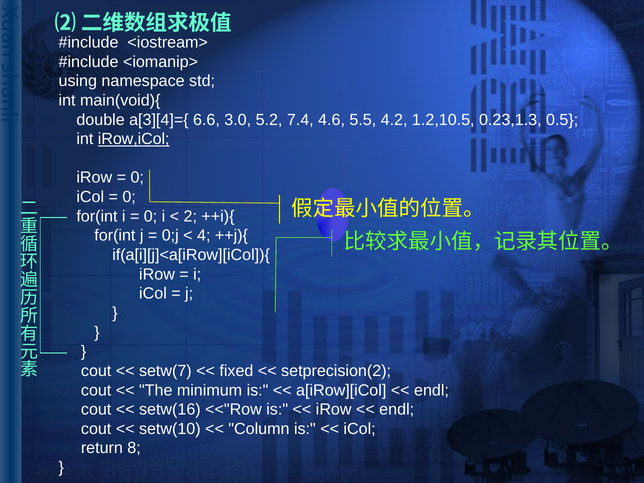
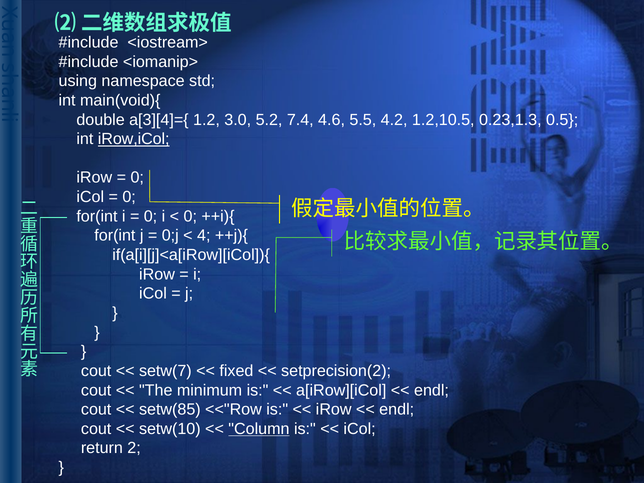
6.6: 6.6 -> 1.2 (206, 120)
2: 2 -> 0 (190, 216)
setw(16: setw(16 -> setw(85 (170, 410)
Column underline: none -> present (259, 429)
8: 8 -> 2 (134, 448)
